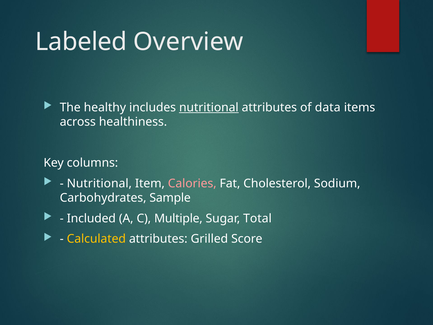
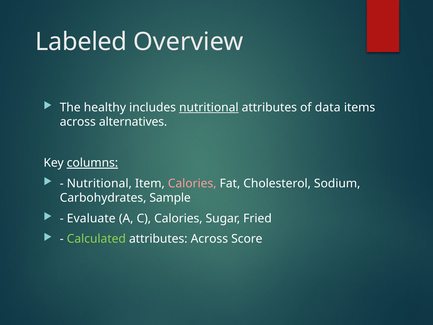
healthiness: healthiness -> alternatives (133, 122)
columns underline: none -> present (92, 163)
Included: Included -> Evaluate (91, 218)
C Multiple: Multiple -> Calories (178, 218)
Total: Total -> Fried (257, 218)
Calculated colour: yellow -> light green (96, 239)
attributes Grilled: Grilled -> Across (209, 239)
